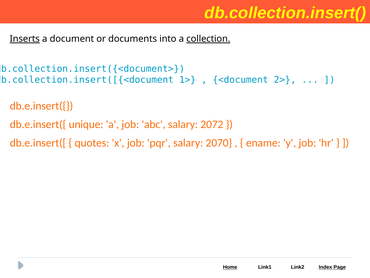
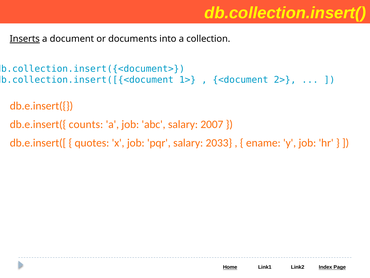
collection underline: present -> none (208, 39)
unique: unique -> counts (86, 124)
2072: 2072 -> 2007 (212, 124)
2070: 2070 -> 2033 (219, 143)
